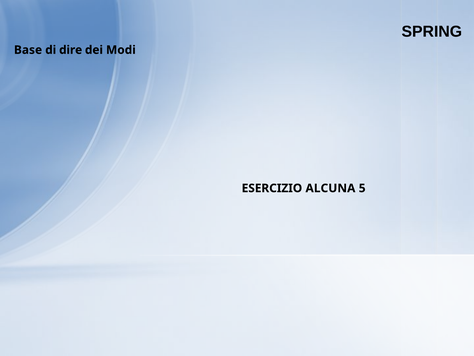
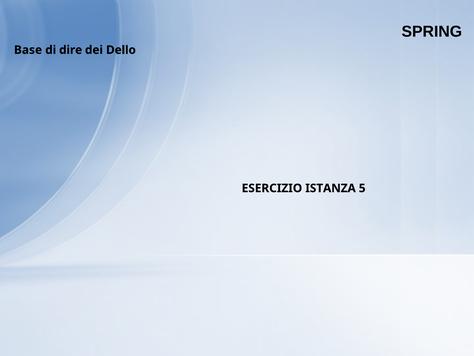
Modi: Modi -> Dello (121, 50)
ALCUNA: ALCUNA -> ISTANZA (331, 188)
